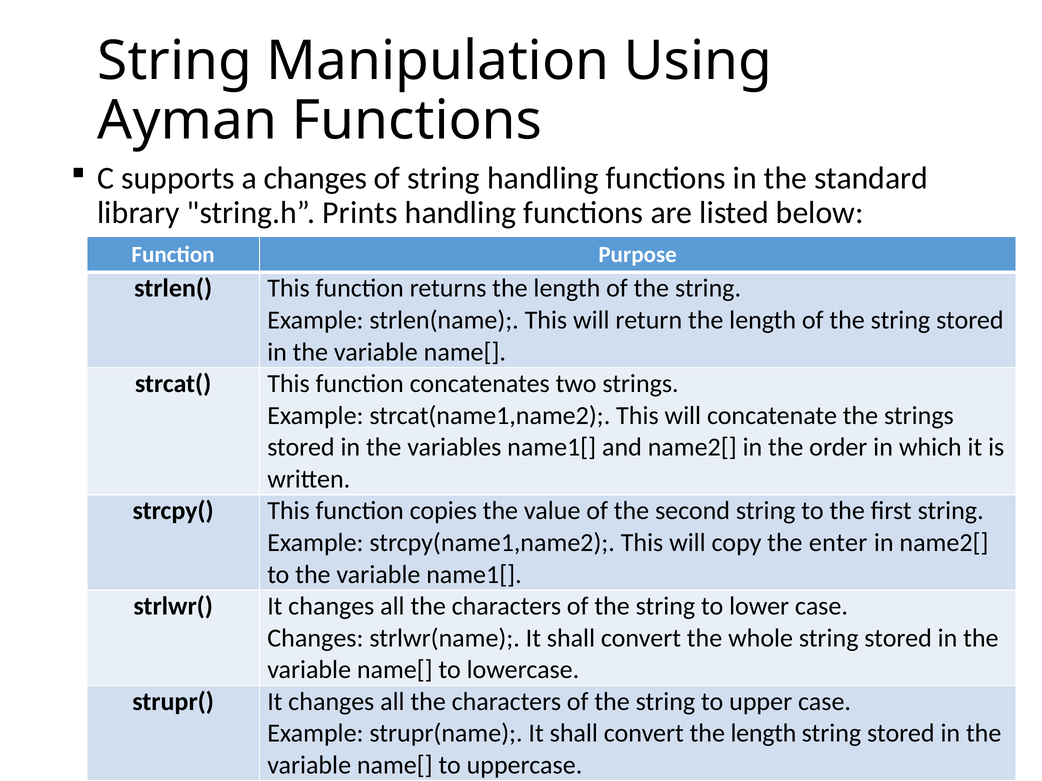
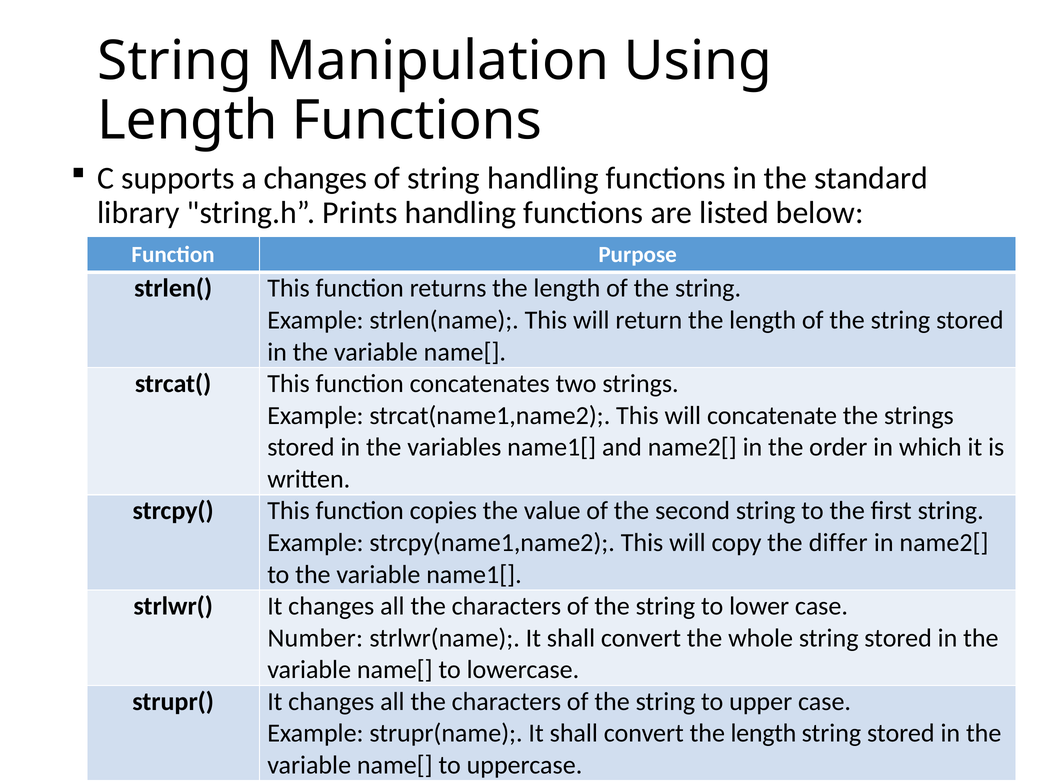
Ayman: Ayman -> Length (188, 121)
enter: enter -> differ (838, 543)
Changes: Changes -> Number (315, 638)
